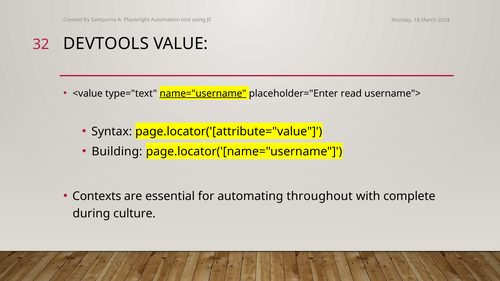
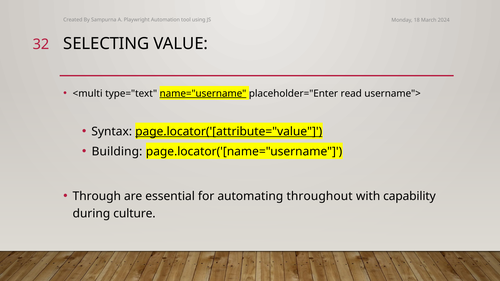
DEVTOOLS: DEVTOOLS -> SELECTING (106, 44)
<value: <value -> <multi (88, 94)
page.locator('[attribute="value underline: none -> present (229, 132)
Contexts: Contexts -> Through (97, 196)
complete: complete -> capability (409, 196)
